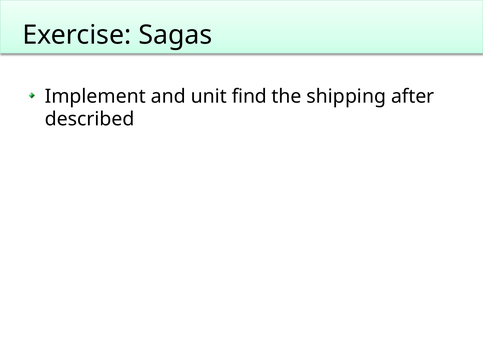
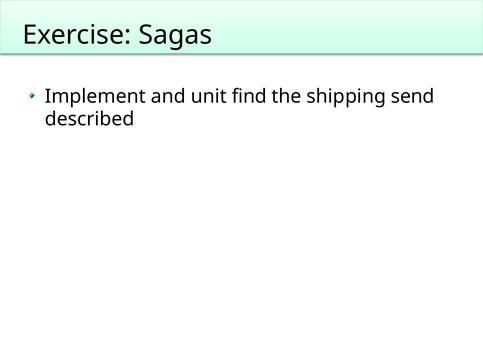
after: after -> send (413, 96)
